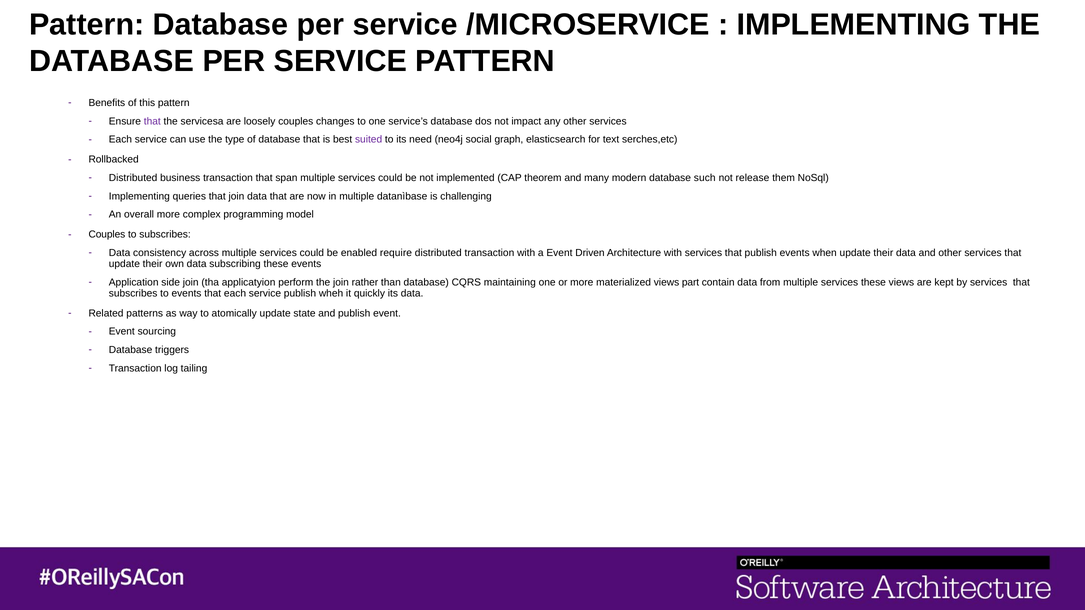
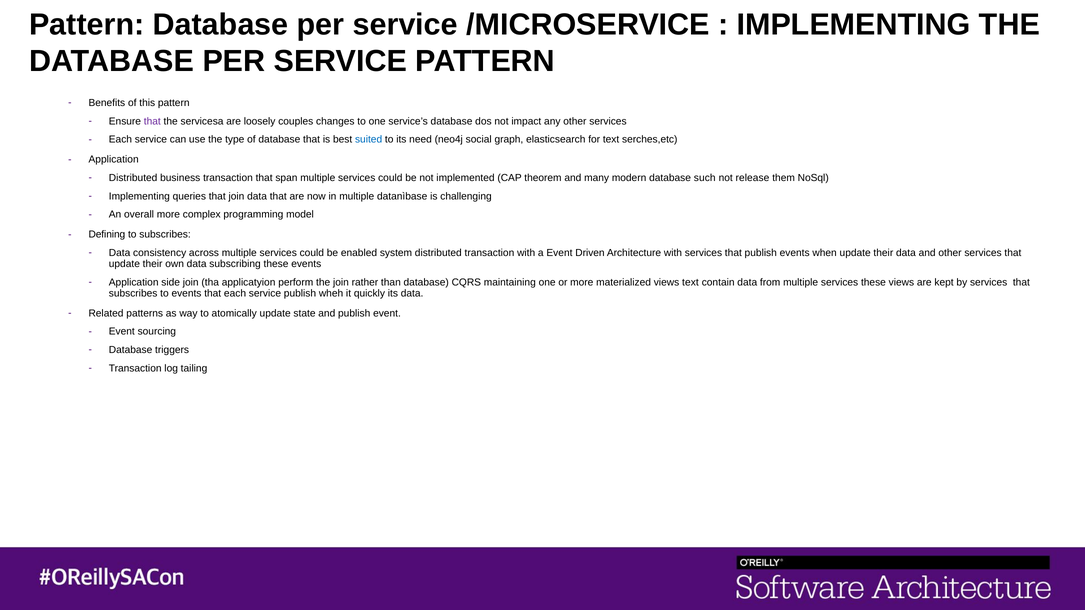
suited colour: purple -> blue (369, 140)
Rollbacked: Rollbacked -> Application (114, 160)
Couples: Couples -> Defining (107, 235)
require: require -> system (396, 253)
views part: part -> text (690, 282)
